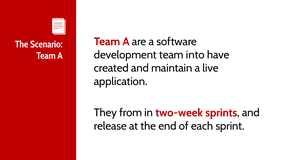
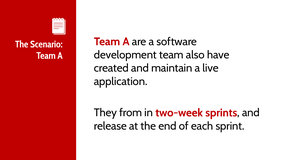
into: into -> also (195, 55)
